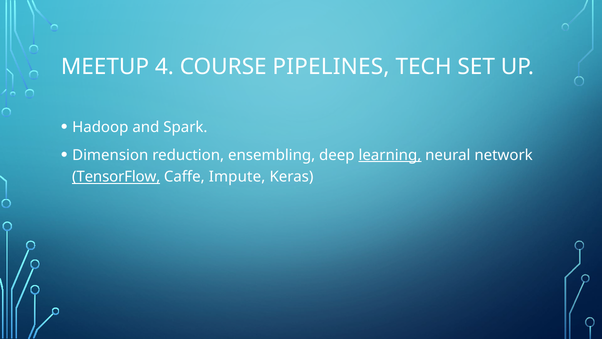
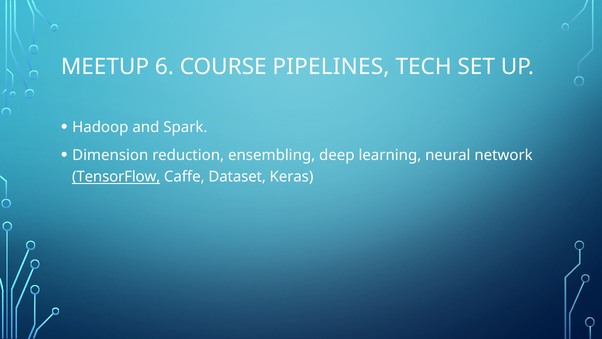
4: 4 -> 6 (164, 67)
learning underline: present -> none (390, 155)
Impute: Impute -> Dataset (237, 177)
